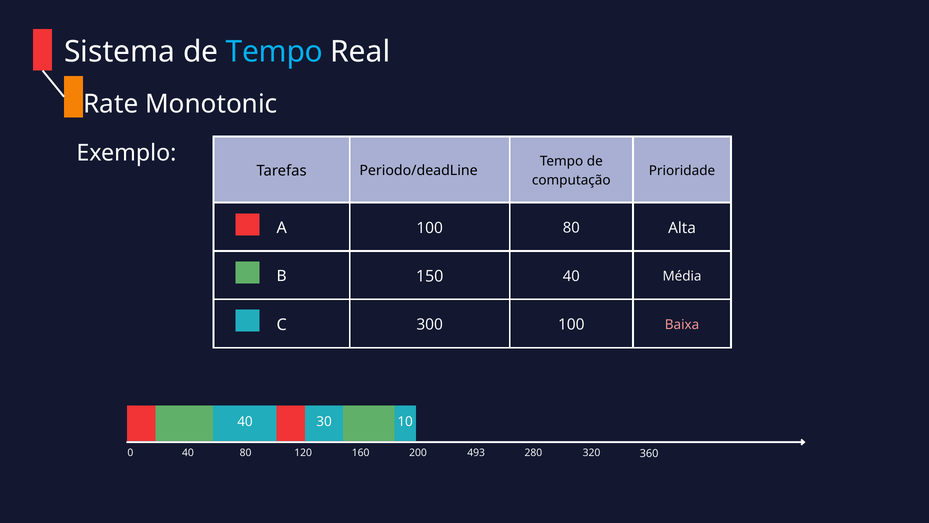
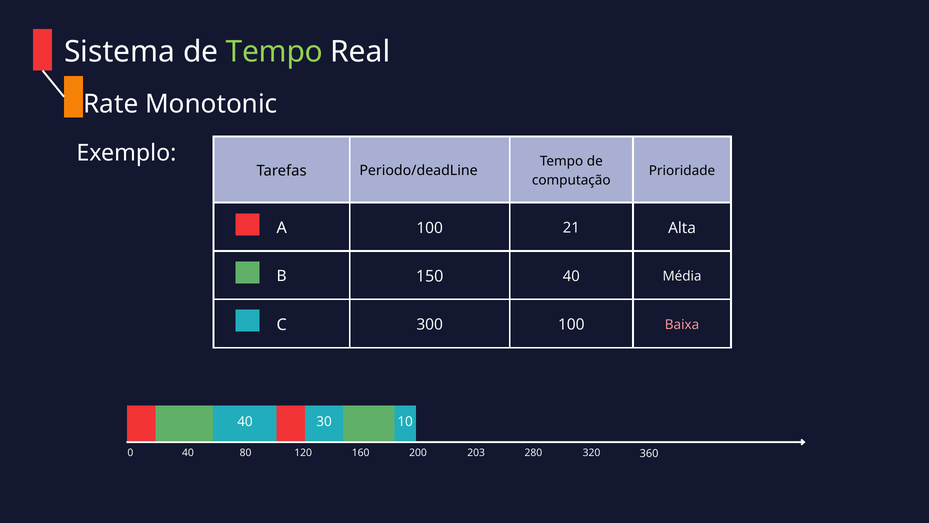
Tempo colour: light blue -> light green (274, 52)
100 80: 80 -> 21 (571, 228)
493: 493 -> 203 (476, 453)
